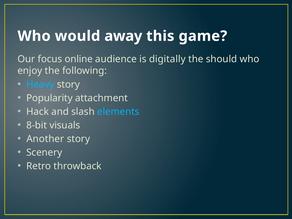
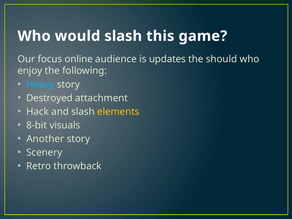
would away: away -> slash (123, 36)
digitally: digitally -> updates (167, 59)
Popularity: Popularity -> Destroyed (49, 98)
elements colour: light blue -> yellow (118, 112)
